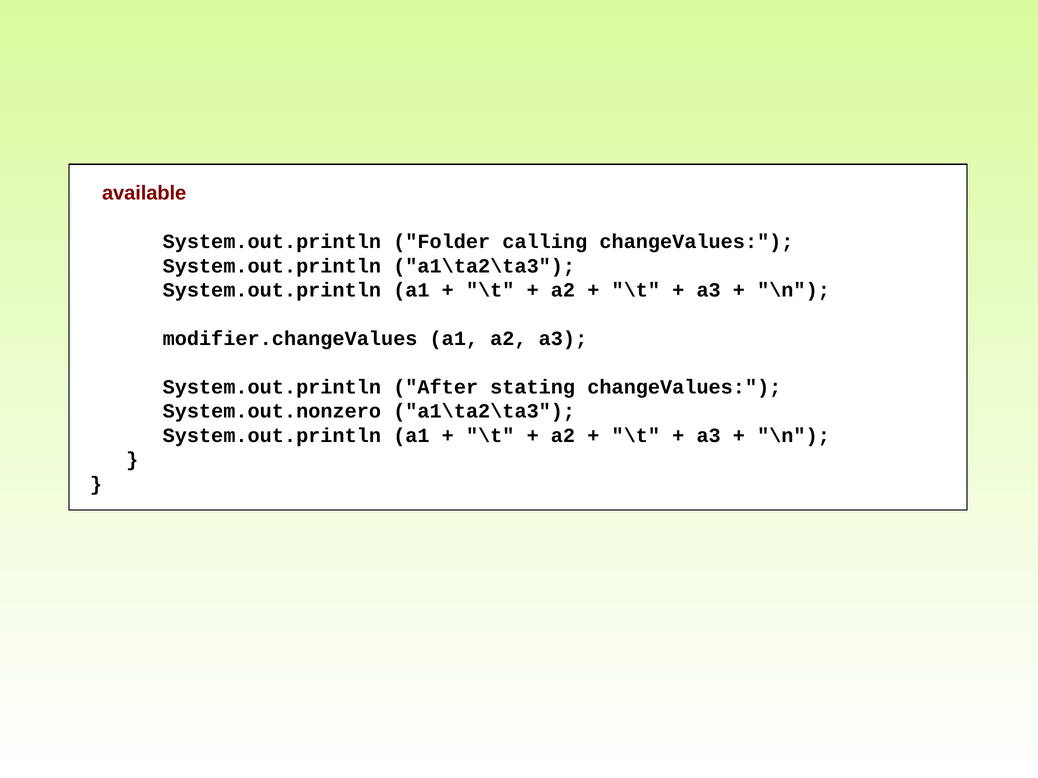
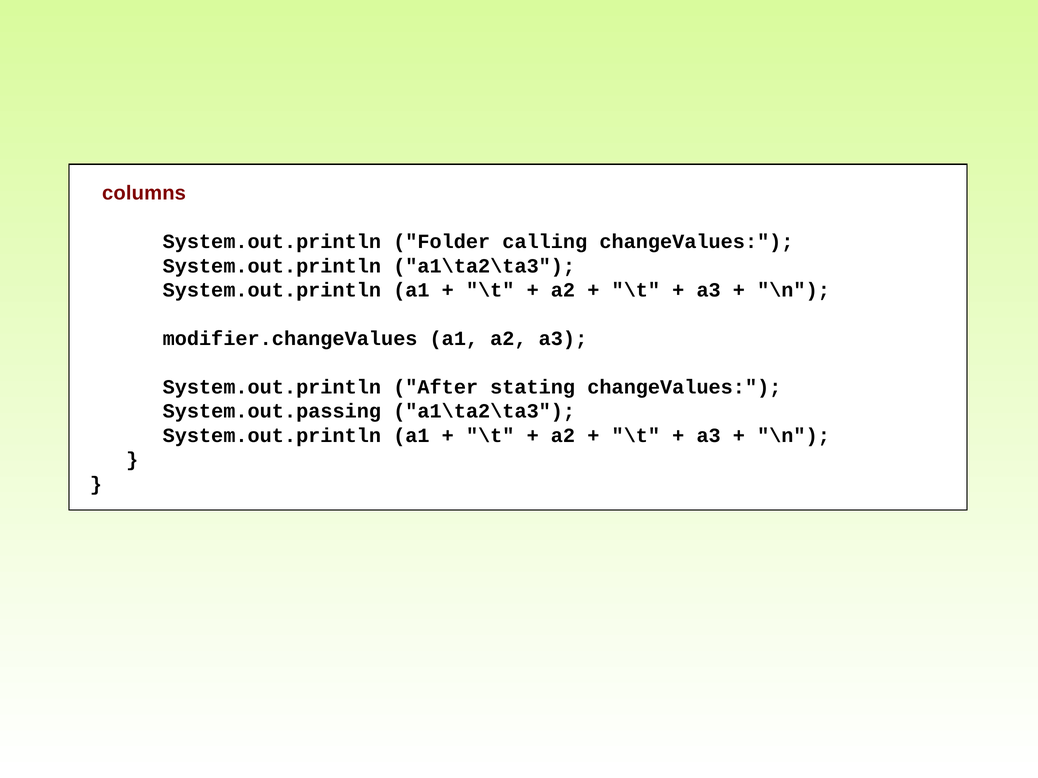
available: available -> columns (144, 193)
System.out.nonzero: System.out.nonzero -> System.out.passing (272, 412)
